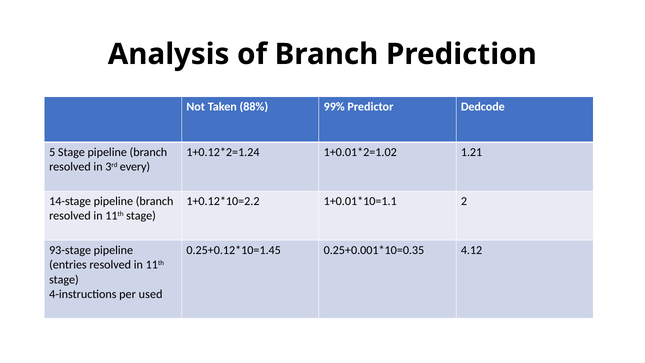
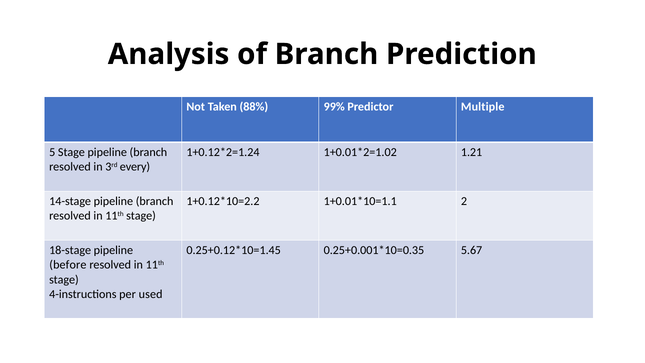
Dedcode: Dedcode -> Multiple (483, 107)
93-stage: 93-stage -> 18-stage (70, 250)
4.12: 4.12 -> 5.67 (472, 250)
entries: entries -> before (68, 265)
